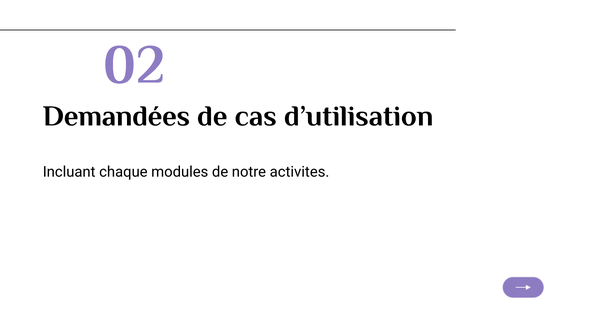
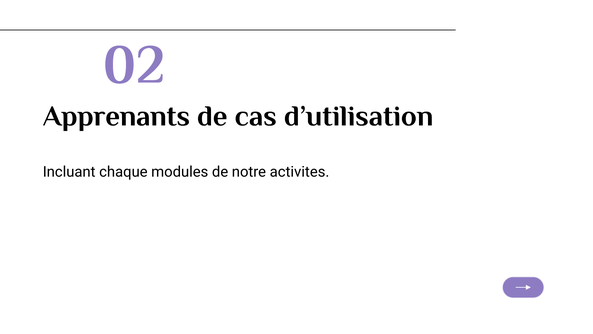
Demandées: Demandées -> Apprenants (116, 116)
